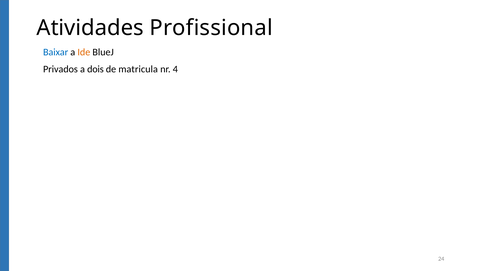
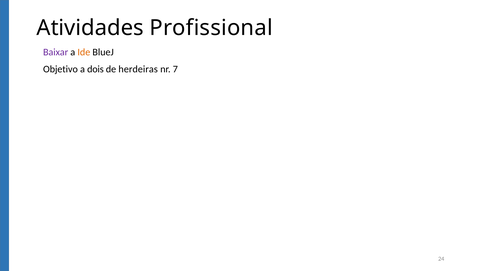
Baixar colour: blue -> purple (56, 52)
Privados: Privados -> Objetivo (60, 69)
matricula: matricula -> herdeiras (138, 69)
4: 4 -> 7 (175, 69)
